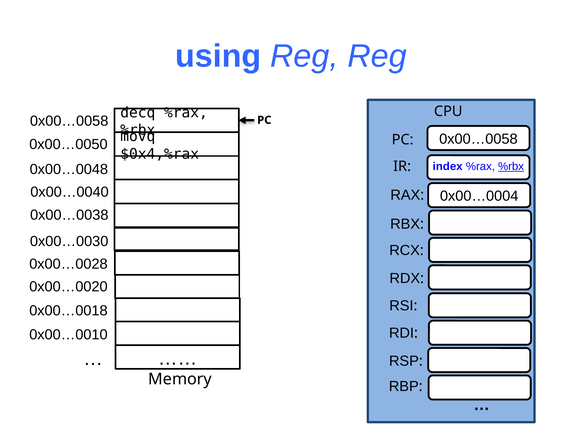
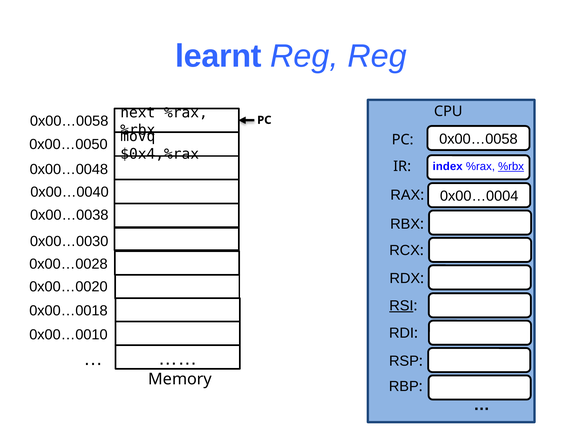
using: using -> learnt (218, 56)
decq: decq -> next (138, 112)
RSI underline: none -> present (401, 305)
